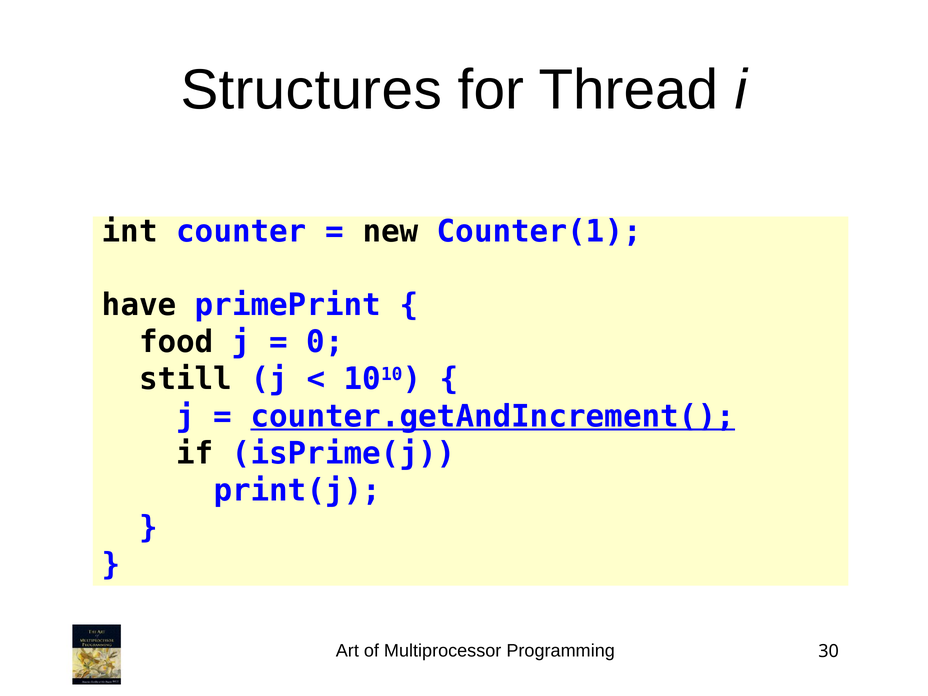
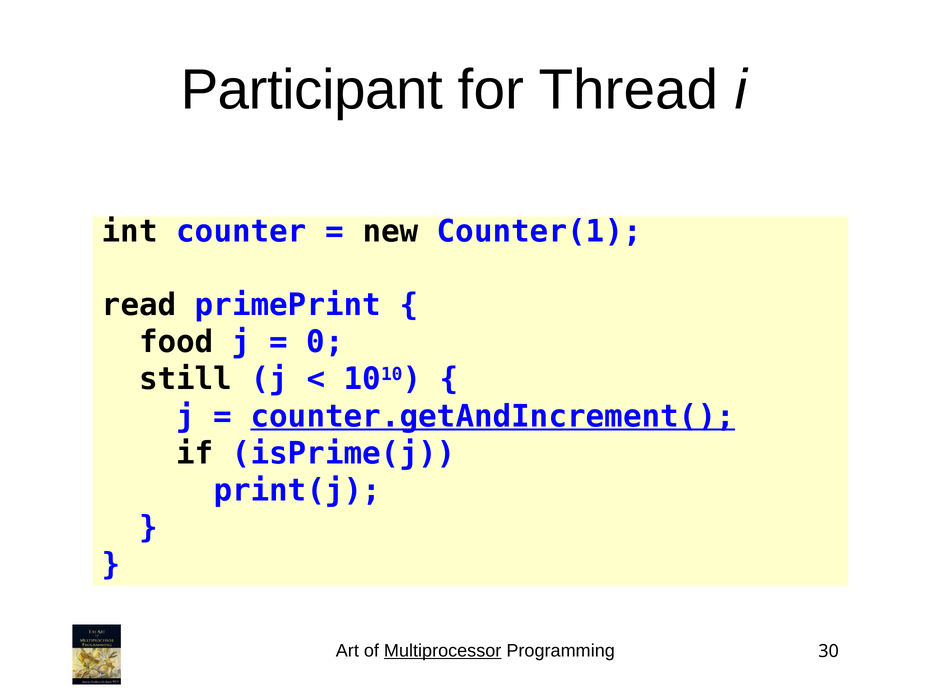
Structures: Structures -> Participant (312, 90)
have: have -> read (139, 305)
Multiprocessor underline: none -> present (443, 651)
